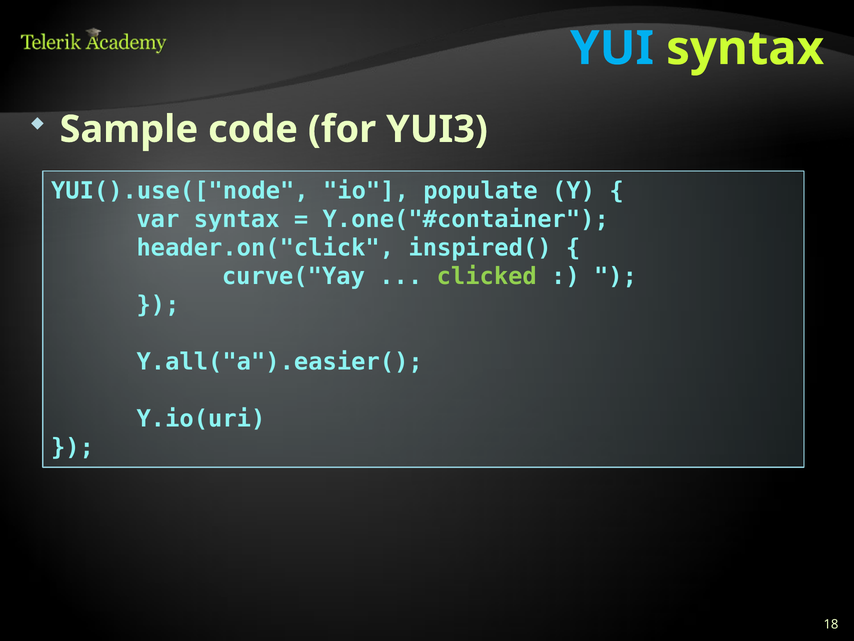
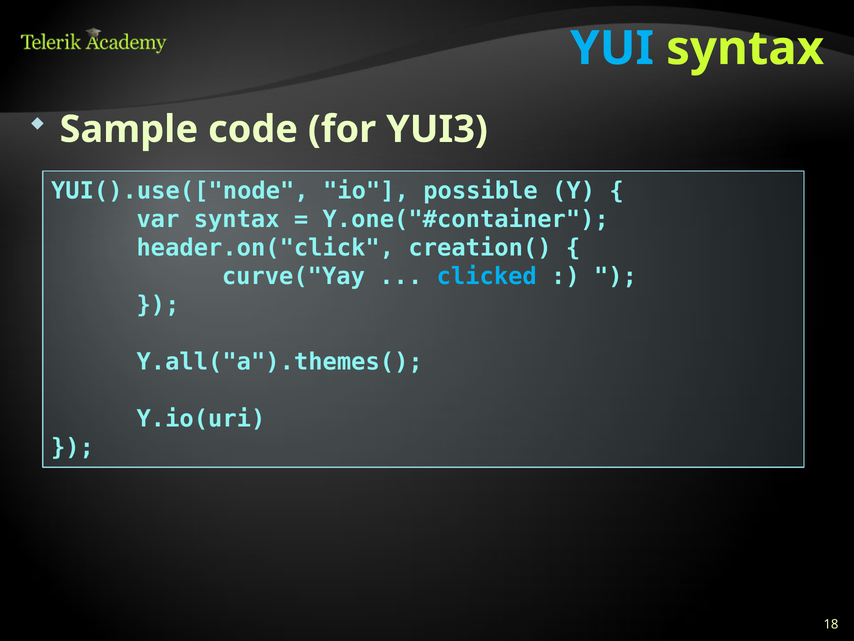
populate: populate -> possible (481, 191)
inspired(: inspired( -> creation( (480, 248)
clicked colour: light green -> light blue (487, 276)
Y.all("a").easier(: Y.all("a").easier( -> Y.all("a").themes( (280, 362)
